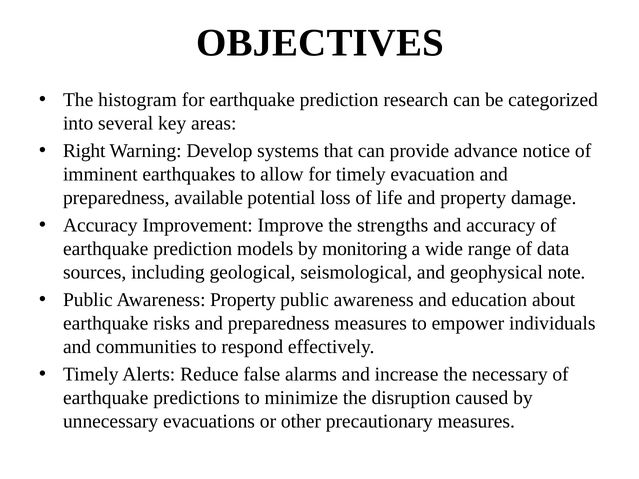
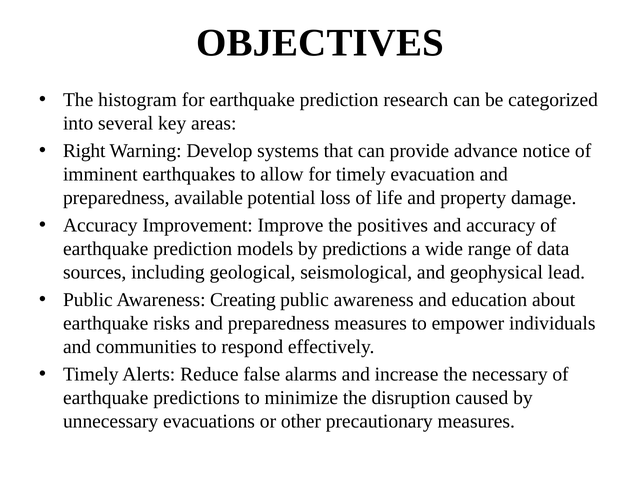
strengths: strengths -> positives (393, 226)
by monitoring: monitoring -> predictions (365, 249)
note: note -> lead (566, 272)
Awareness Property: Property -> Creating (243, 300)
